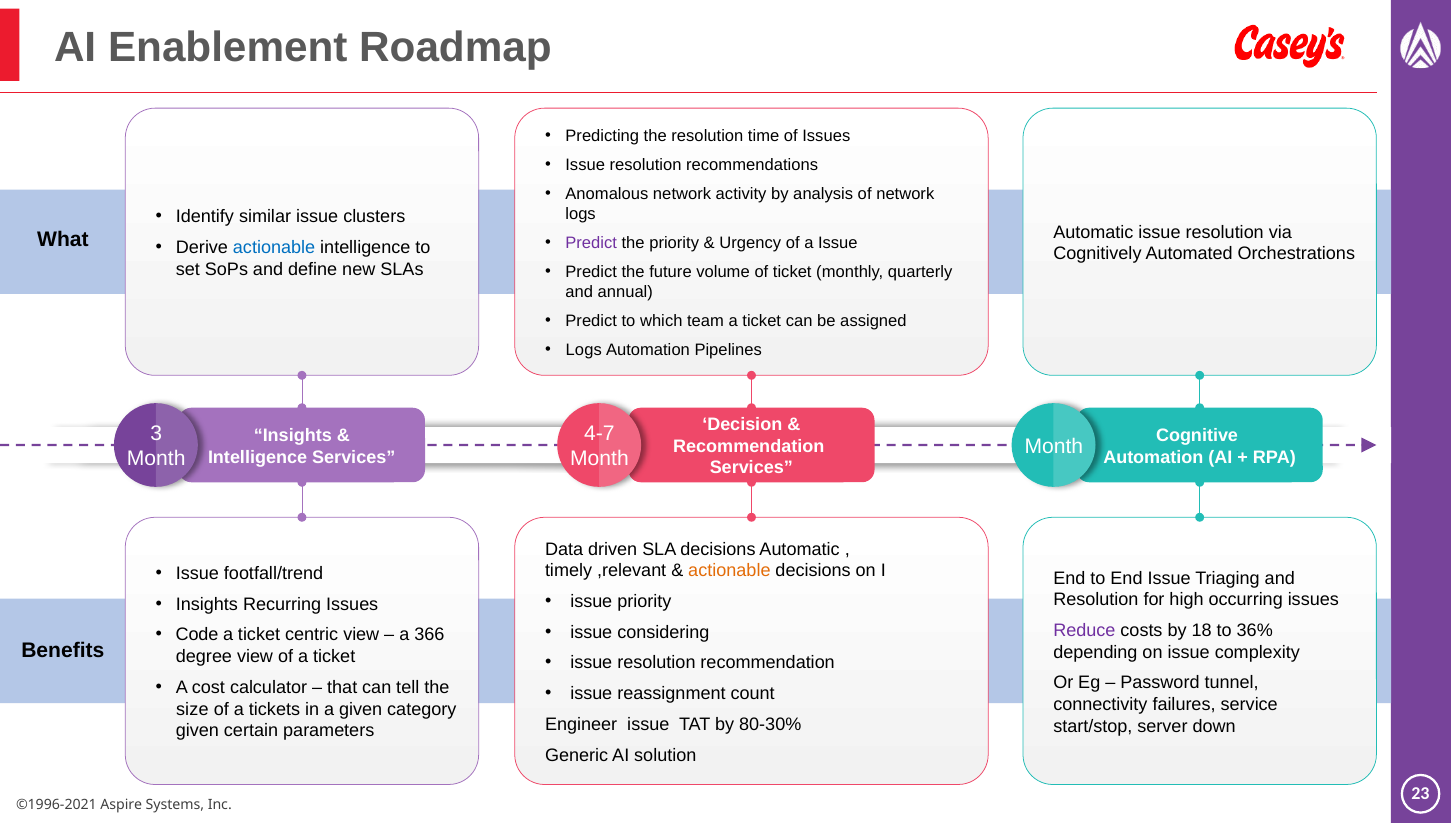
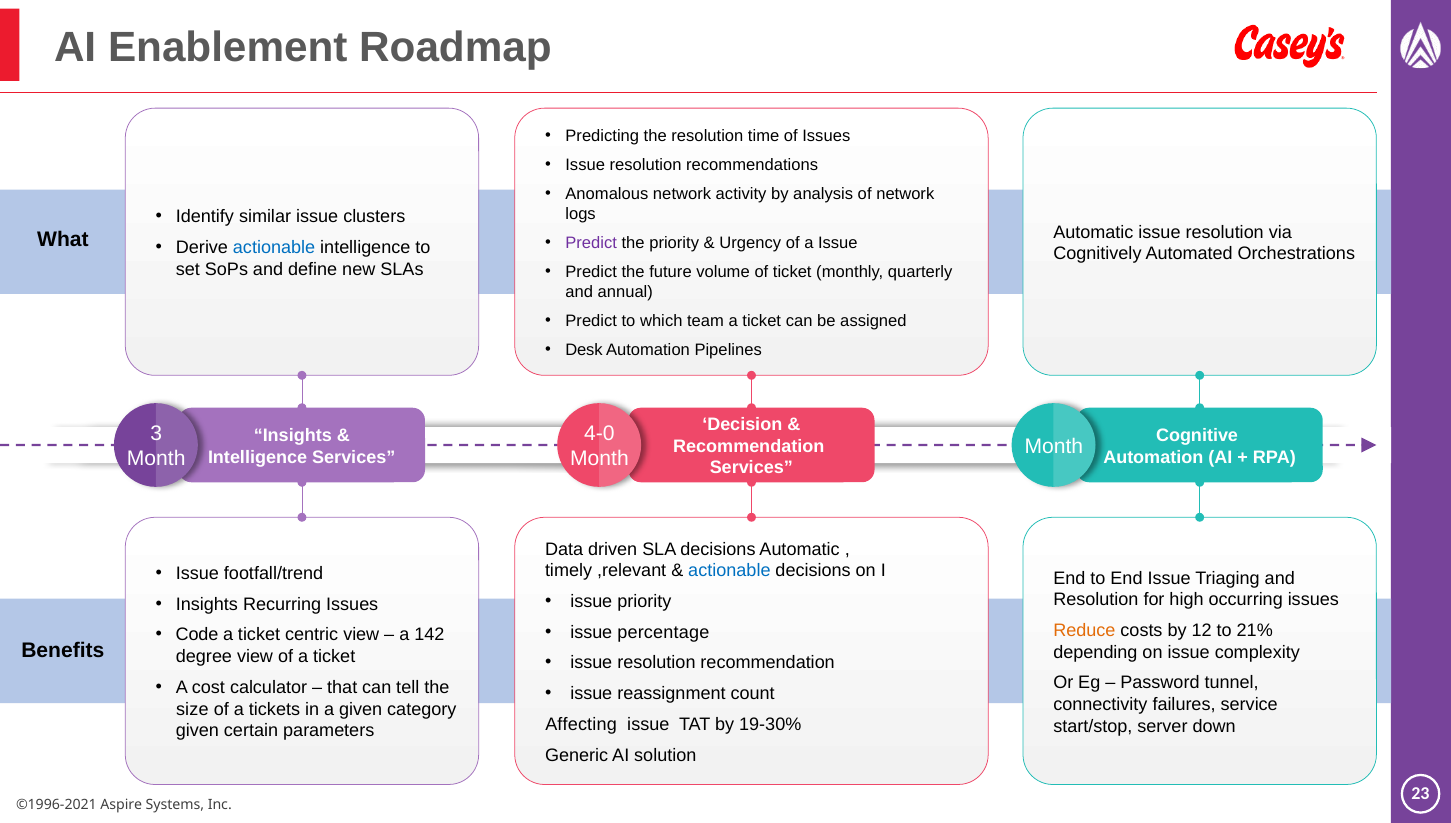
Logs: Logs -> Desk (584, 350)
4-7: 4-7 -> 4-0 (599, 433)
actionable colour: orange -> blue (729, 571)
Reduce colour: purple -> orange (1084, 631)
18: 18 -> 12 (1202, 631)
36%: 36% -> 21% (1255, 631)
considering: considering -> percentage (663, 632)
366: 366 -> 142 (429, 635)
Engineer: Engineer -> Affecting (581, 725)
80-30%: 80-30% -> 19-30% (770, 725)
